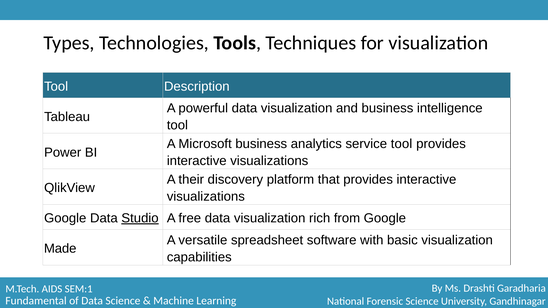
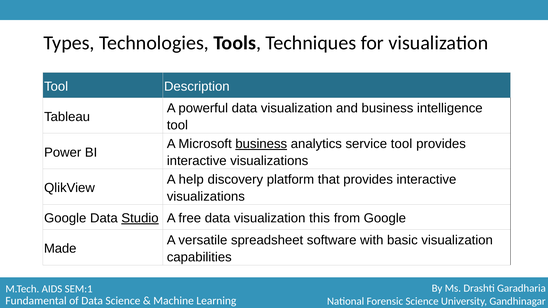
business underline: none -> present (261, 144)
their: their -> help (191, 180)
rich: rich -> this (320, 218)
